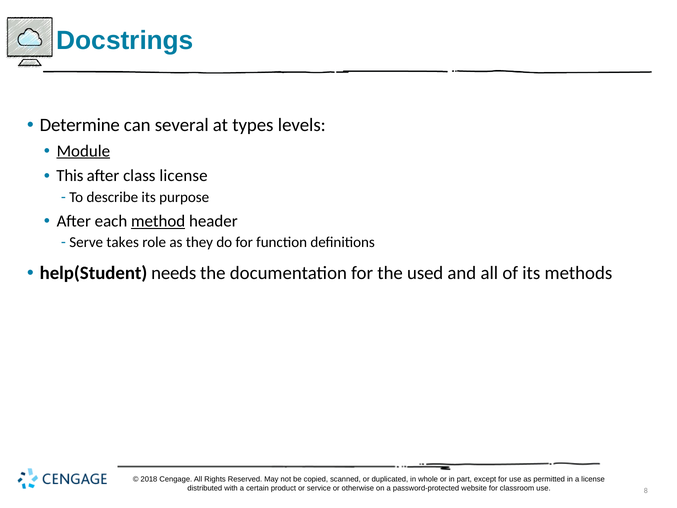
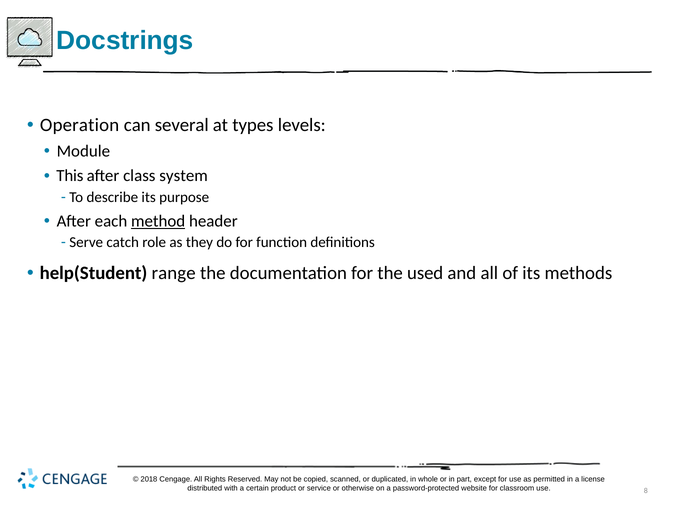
Determine: Determine -> Operation (80, 125)
Module underline: present -> none (83, 151)
class license: license -> system (184, 176)
takes: takes -> catch (123, 242)
needs: needs -> range (174, 273)
